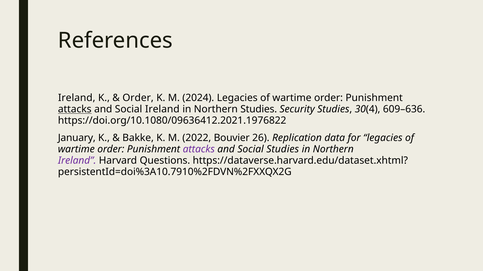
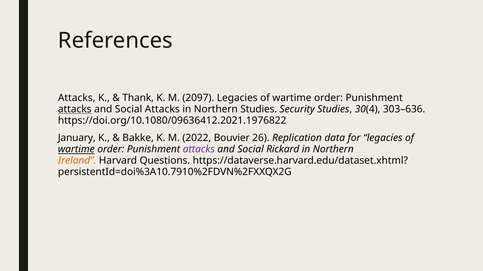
Ireland: Ireland -> Attacks (77, 98)
Order: Order -> Thank (138, 98)
2024: 2024 -> 2097 (198, 98)
Social Ireland: Ireland -> Attacks (162, 109)
609–636: 609–636 -> 303–636 (404, 109)
wartime underline: none -> present (76, 150)
Social Studies: Studies -> Rickard (283, 150)
Ireland colour: purple -> orange (77, 161)
